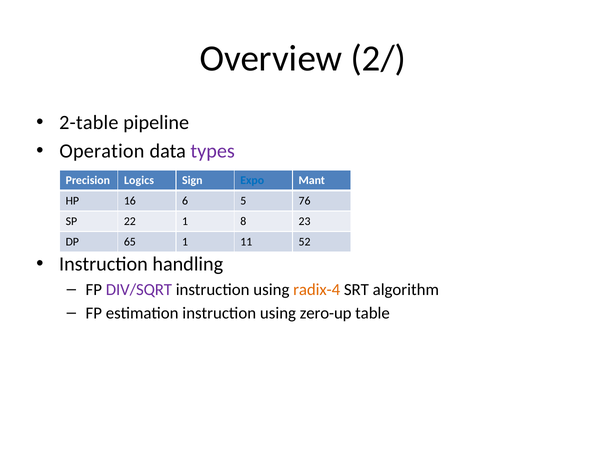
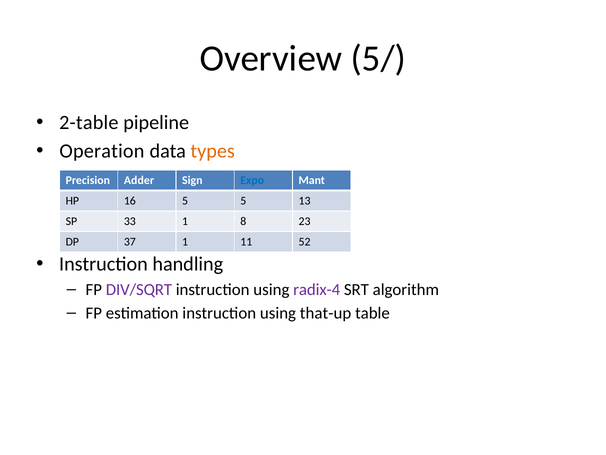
2/: 2/ -> 5/ (378, 59)
types colour: purple -> orange (213, 151)
Logics: Logics -> Adder (139, 180)
16 6: 6 -> 5 (185, 201)
76: 76 -> 13 (305, 201)
22: 22 -> 33 (130, 221)
65: 65 -> 37 (130, 242)
radix-4 colour: orange -> purple (317, 289)
zero-up: zero-up -> that-up (326, 313)
